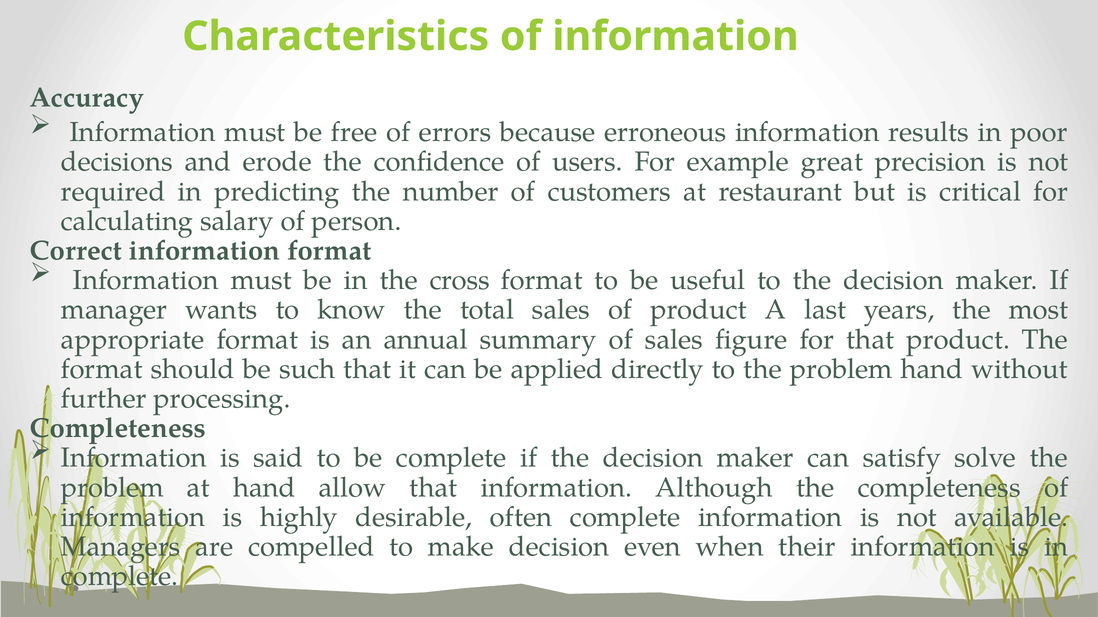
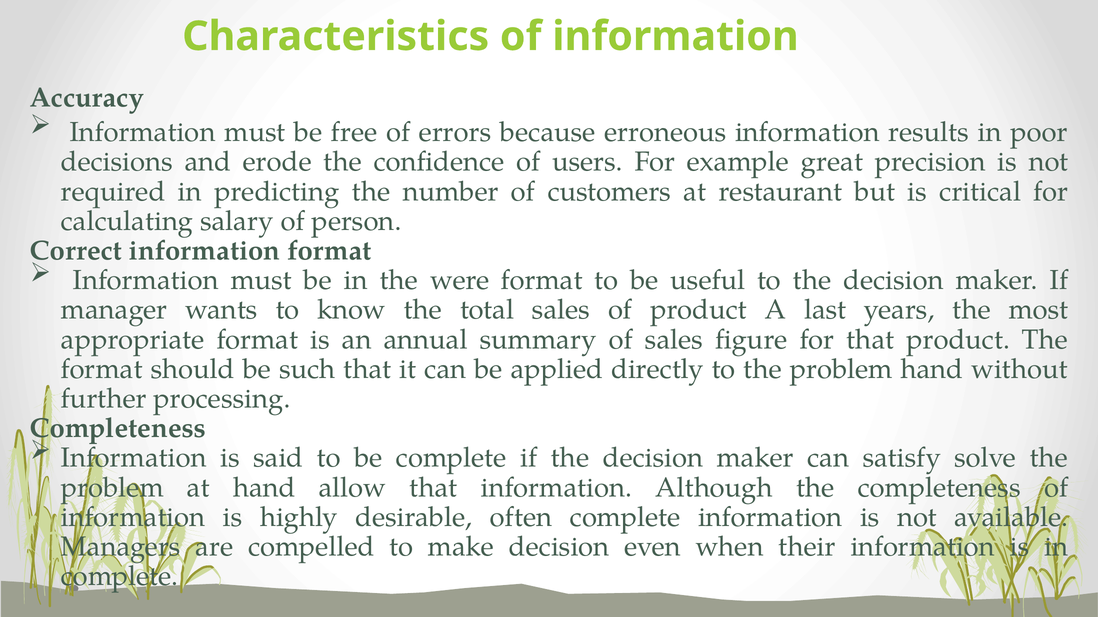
cross: cross -> were (460, 281)
